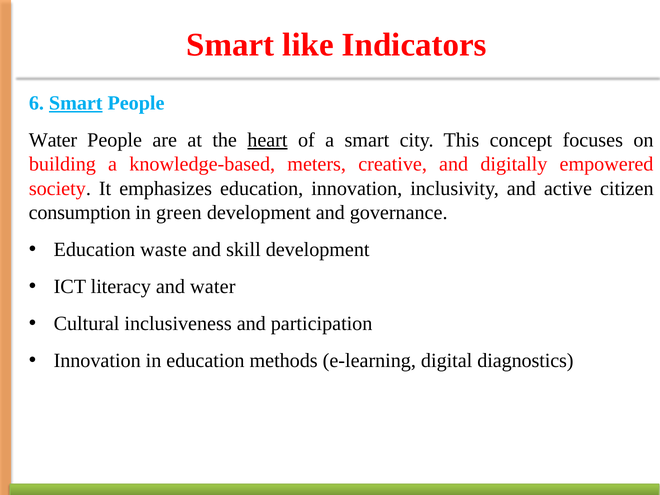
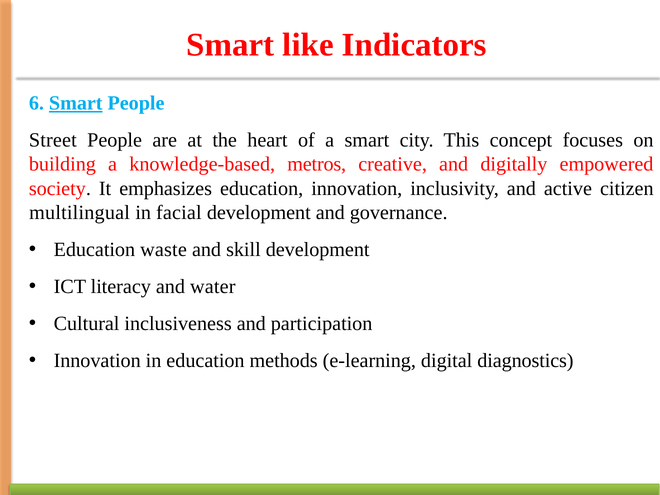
Water: Water -> Street (53, 140)
heart underline: present -> none (267, 140)
meters: meters -> metros (317, 164)
consumption: consumption -> multilingual (80, 213)
green: green -> facial (179, 213)
